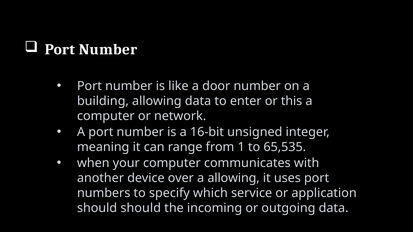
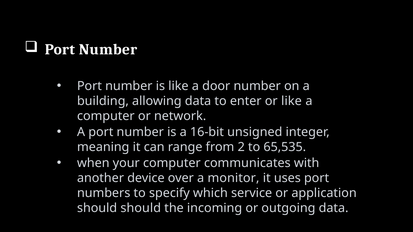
or this: this -> like (291, 101)
1: 1 -> 2 (241, 147)
a allowing: allowing -> monitor (233, 178)
